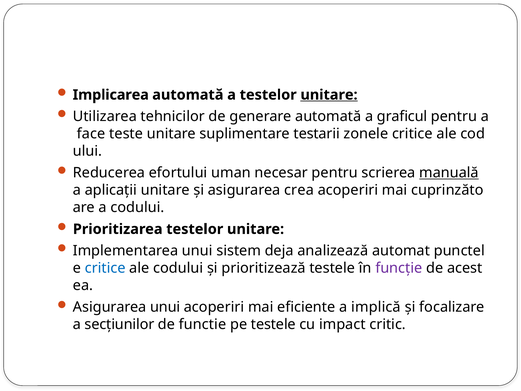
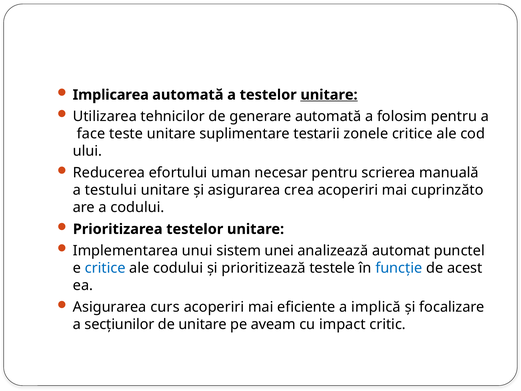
graficul: graficul -> folosim (402, 116)
manuală underline: present -> none (449, 173)
aplicații: aplicații -> testului (111, 190)
deja: deja -> unei (279, 251)
funcție colour: purple -> blue (399, 268)
Asigurarea unui: unui -> curs (165, 307)
de functie: functie -> unitare (203, 324)
pe testele: testele -> aveam (273, 324)
